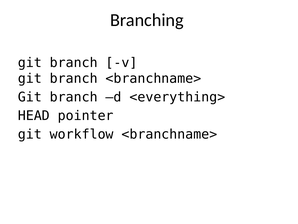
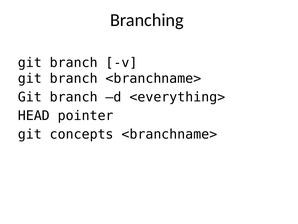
workflow: workflow -> concepts (82, 134)
